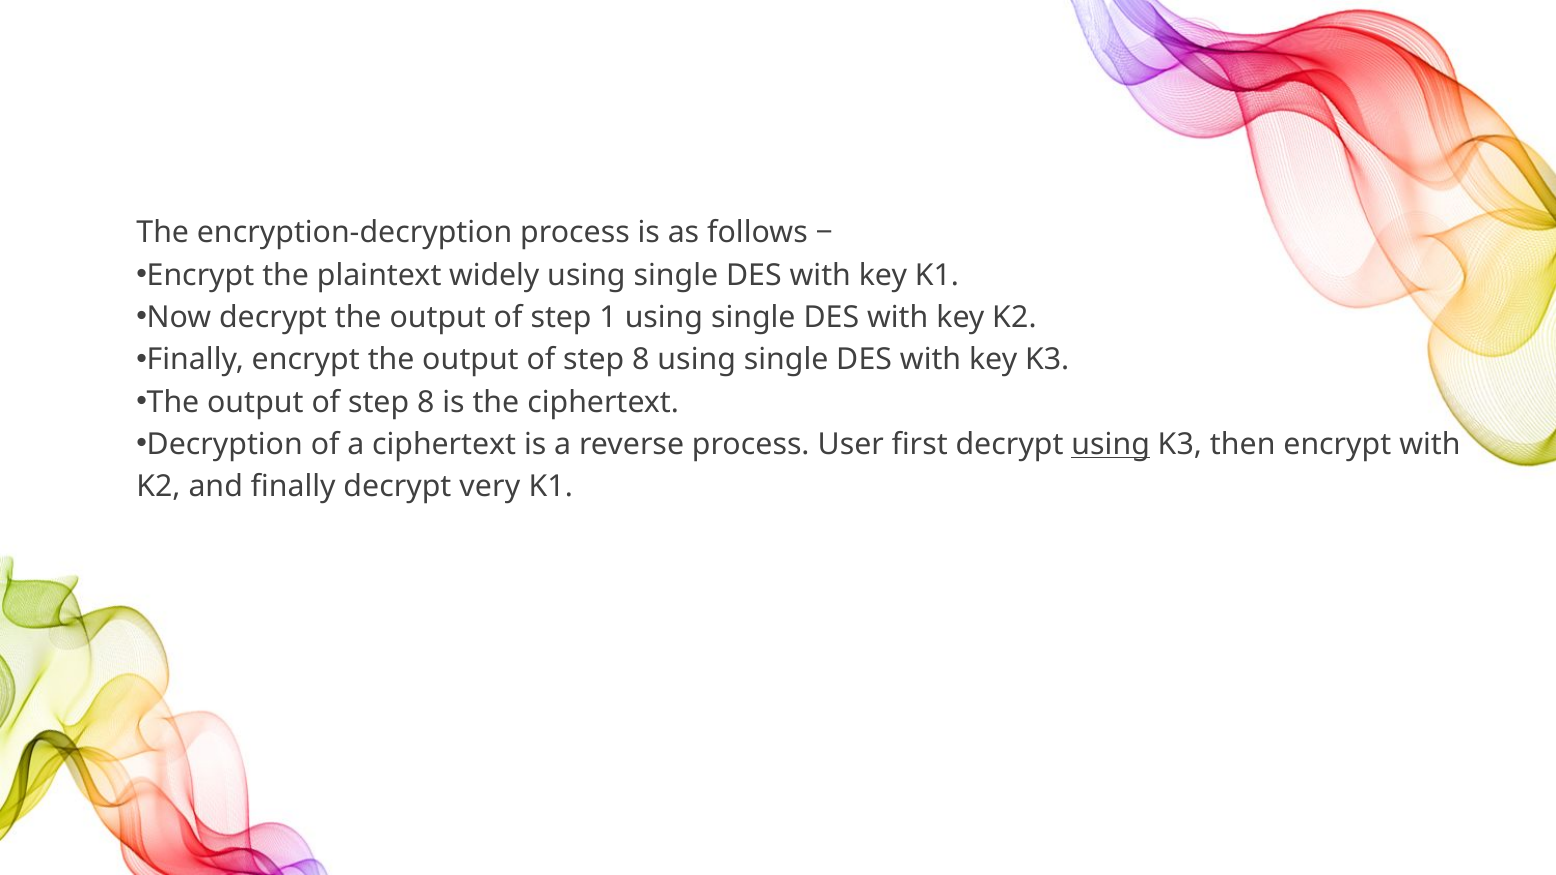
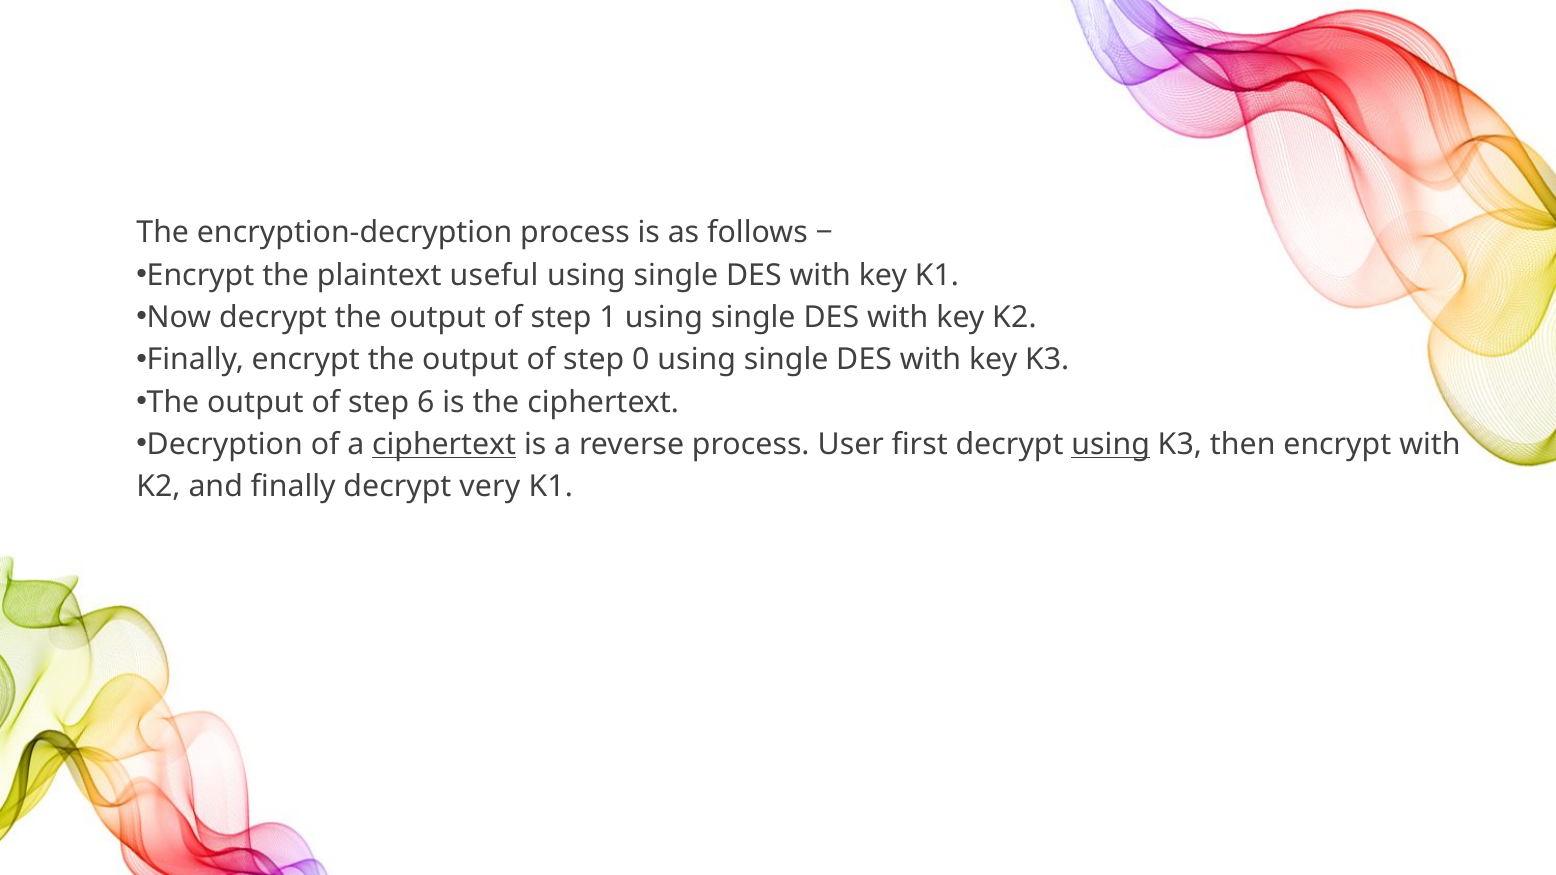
widely: widely -> useful (494, 275)
8: 8 -> 0 (641, 360)
8: 8 -> 6 (426, 402)
ciphertext underline: none -> present (444, 445)
